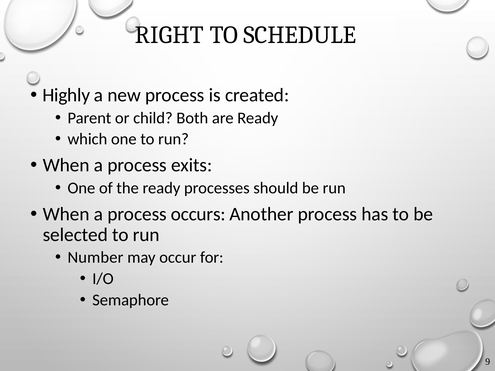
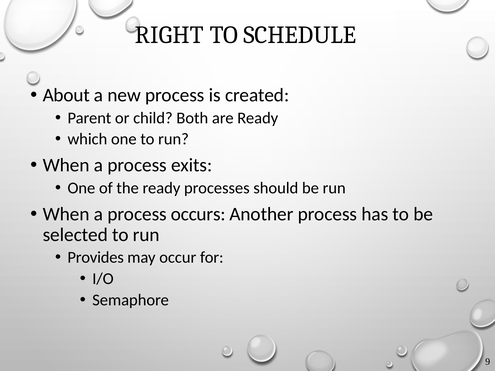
Highly: Highly -> About (66, 95)
Number: Number -> Provides (96, 258)
